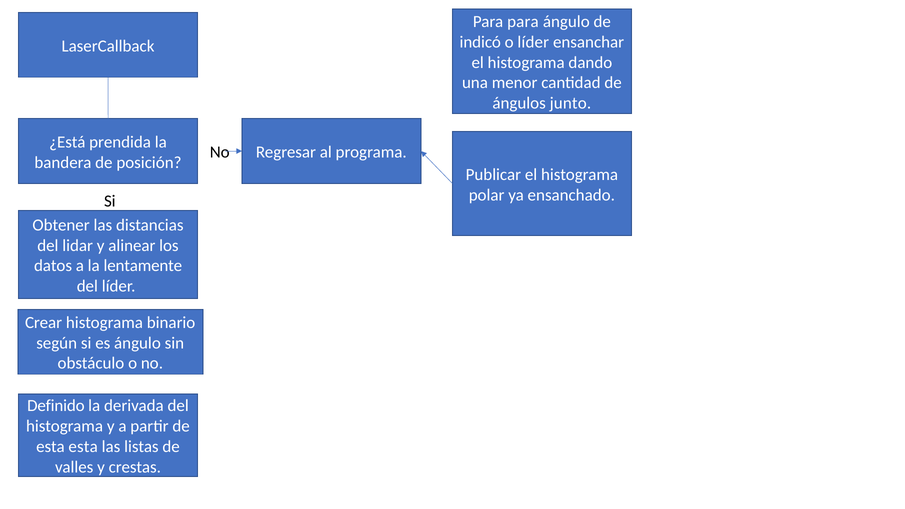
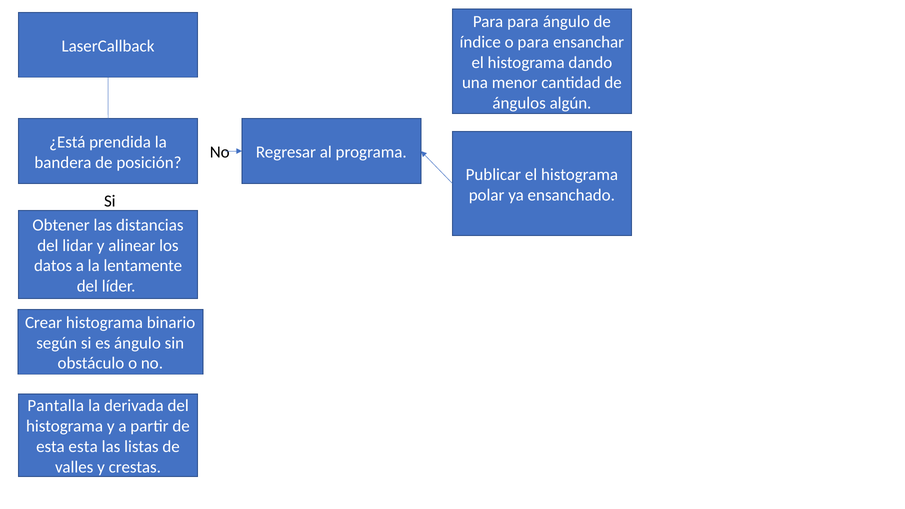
indicó: indicó -> índice (480, 42)
o líder: líder -> para (533, 42)
junto: junto -> algún (571, 103)
Definido: Definido -> Pantalla (56, 406)
